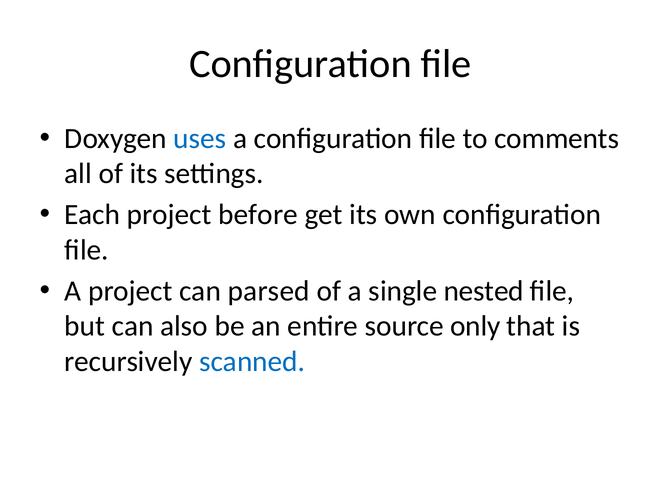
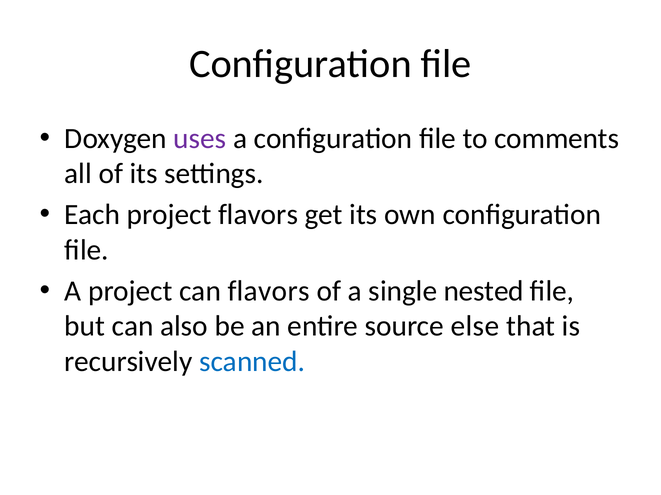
uses colour: blue -> purple (200, 139)
project before: before -> flavors (258, 215)
can parsed: parsed -> flavors (269, 291)
only: only -> else (475, 327)
